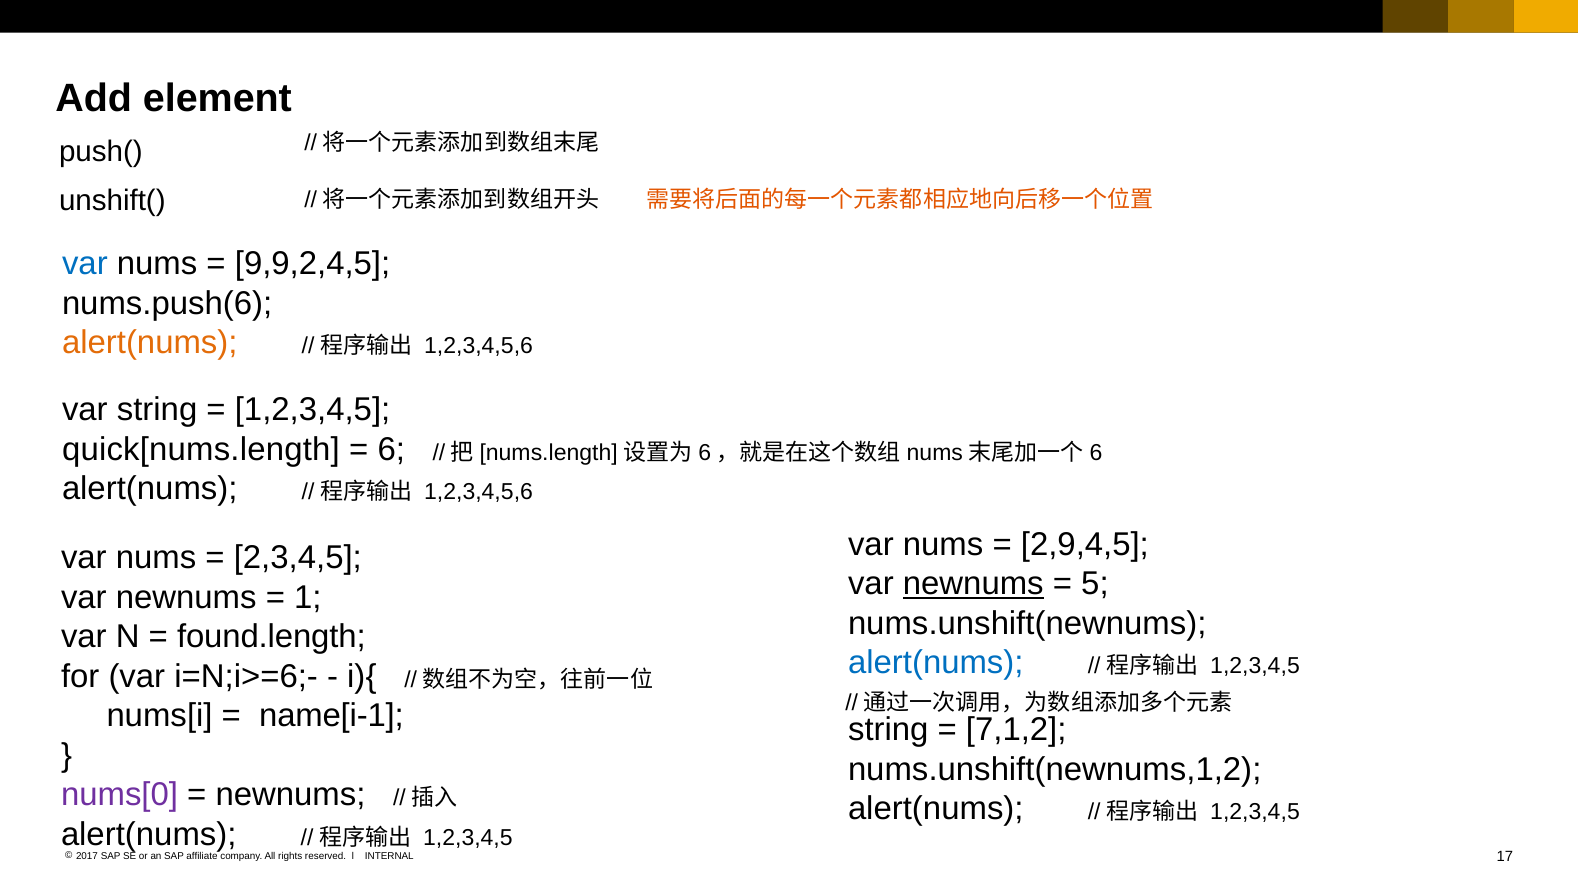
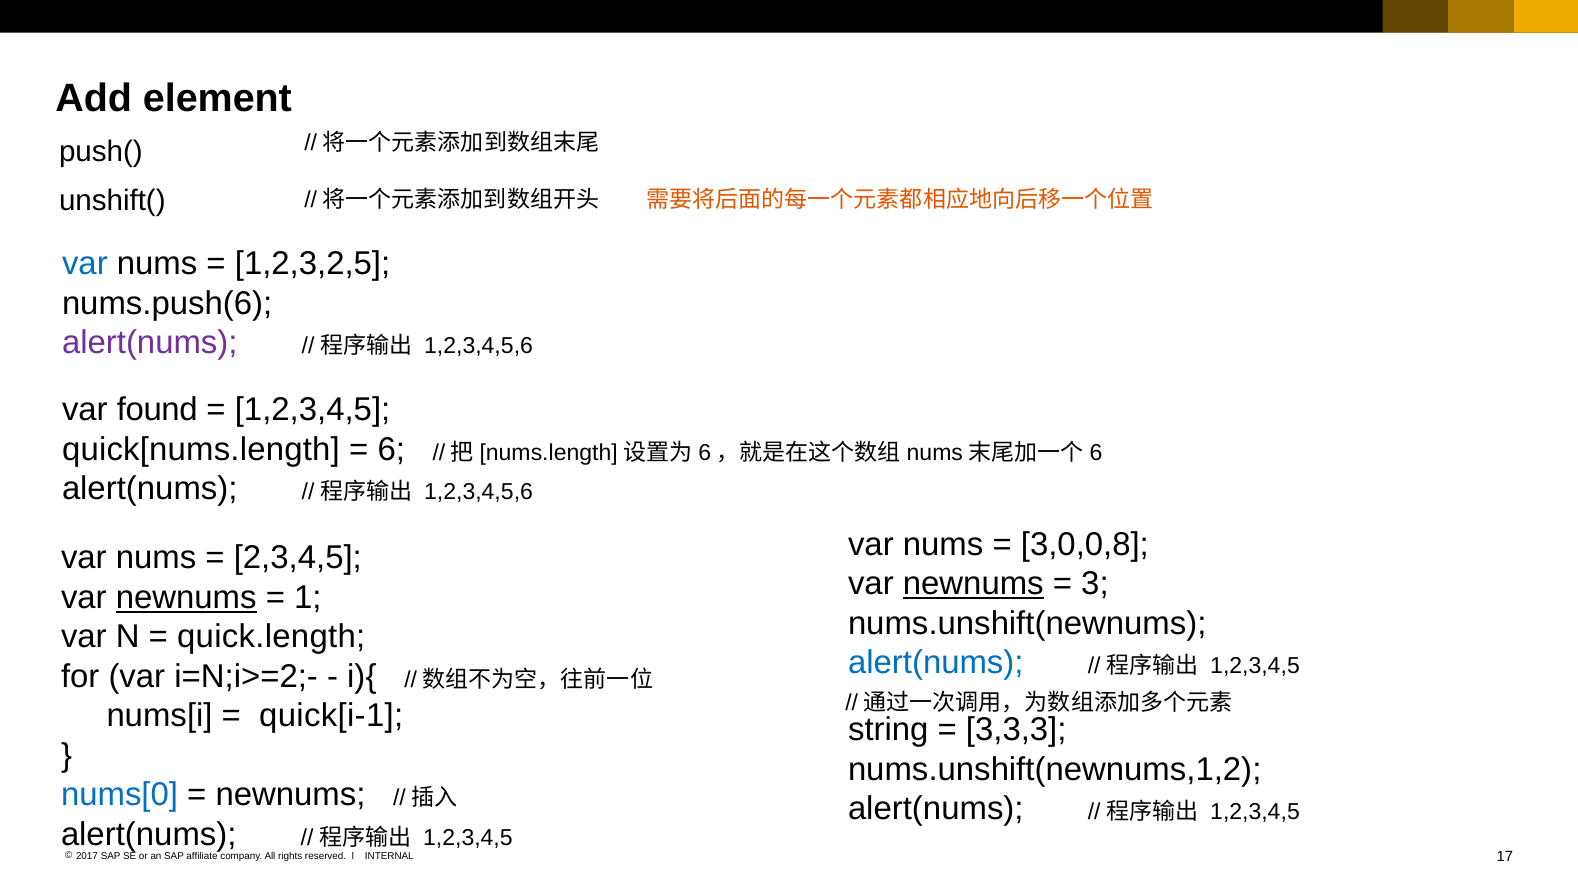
9,9,2,4,5: 9,9,2,4,5 -> 1,2,3,2,5 (313, 264)
alert(nums colour: orange -> purple (150, 343)
var string: string -> found (157, 410)
2,9,4,5: 2,9,4,5 -> 3,0,0,8 (1085, 544)
5: 5 -> 3 (1095, 583)
newnums underline: none -> present (186, 597)
found.length: found.length -> quick.length (271, 637)
i=N;i>=6;-: i=N;i>=6;- -> i=N;i>=2;- (246, 676)
name[i-1: name[i-1 -> quick[i-1 (331, 716)
7,1,2: 7,1,2 -> 3,3,3 (1016, 730)
nums[0 colour: purple -> blue (119, 795)
